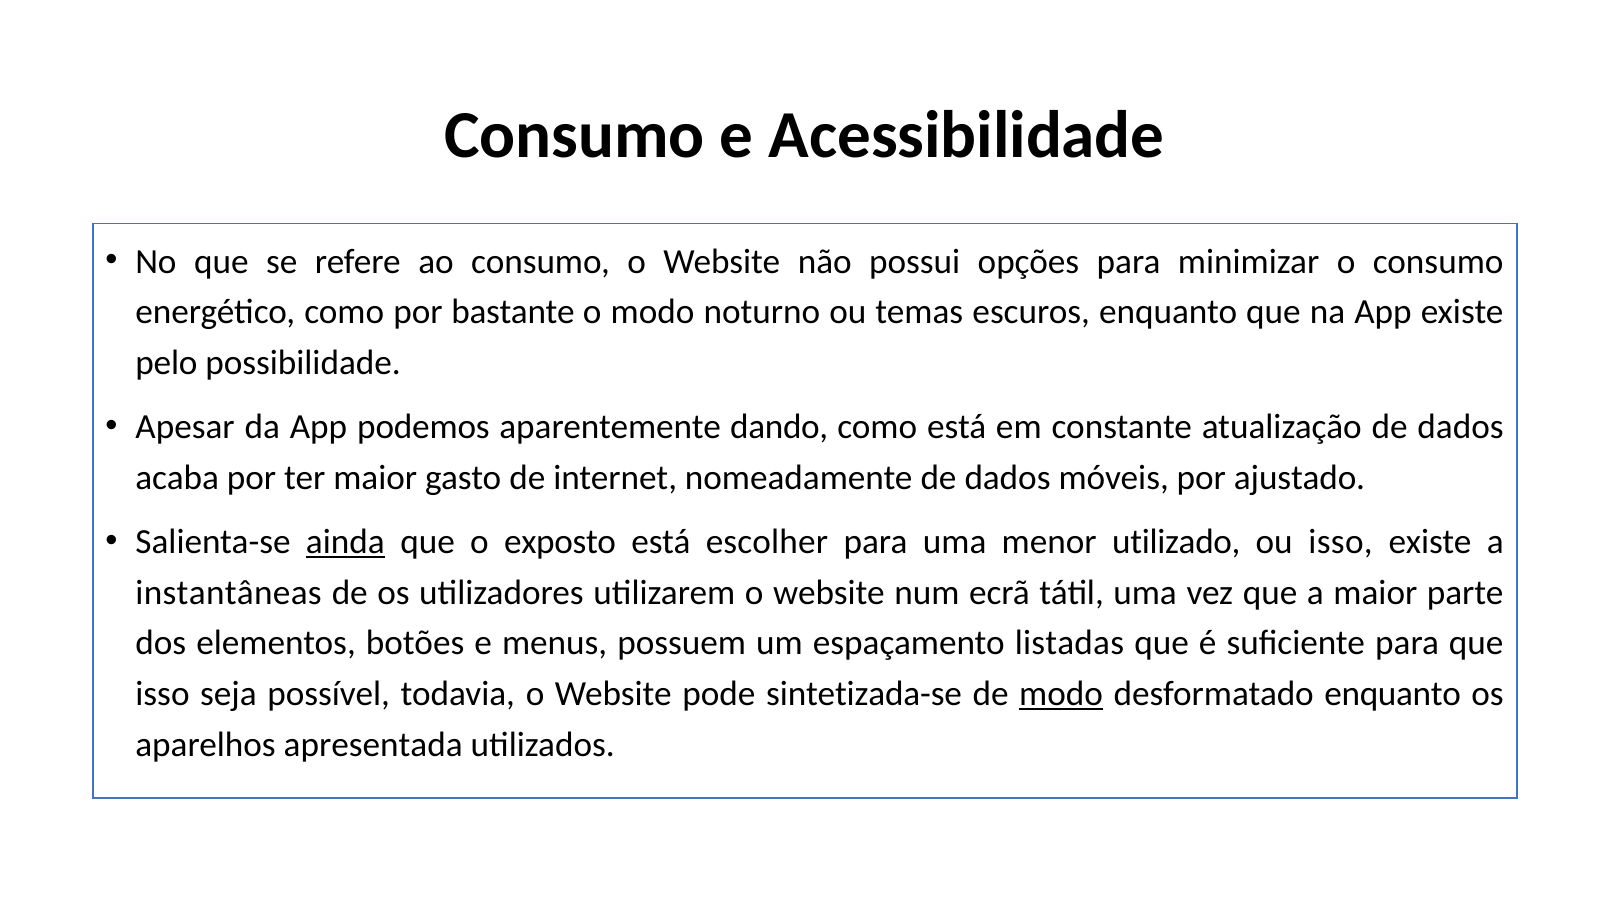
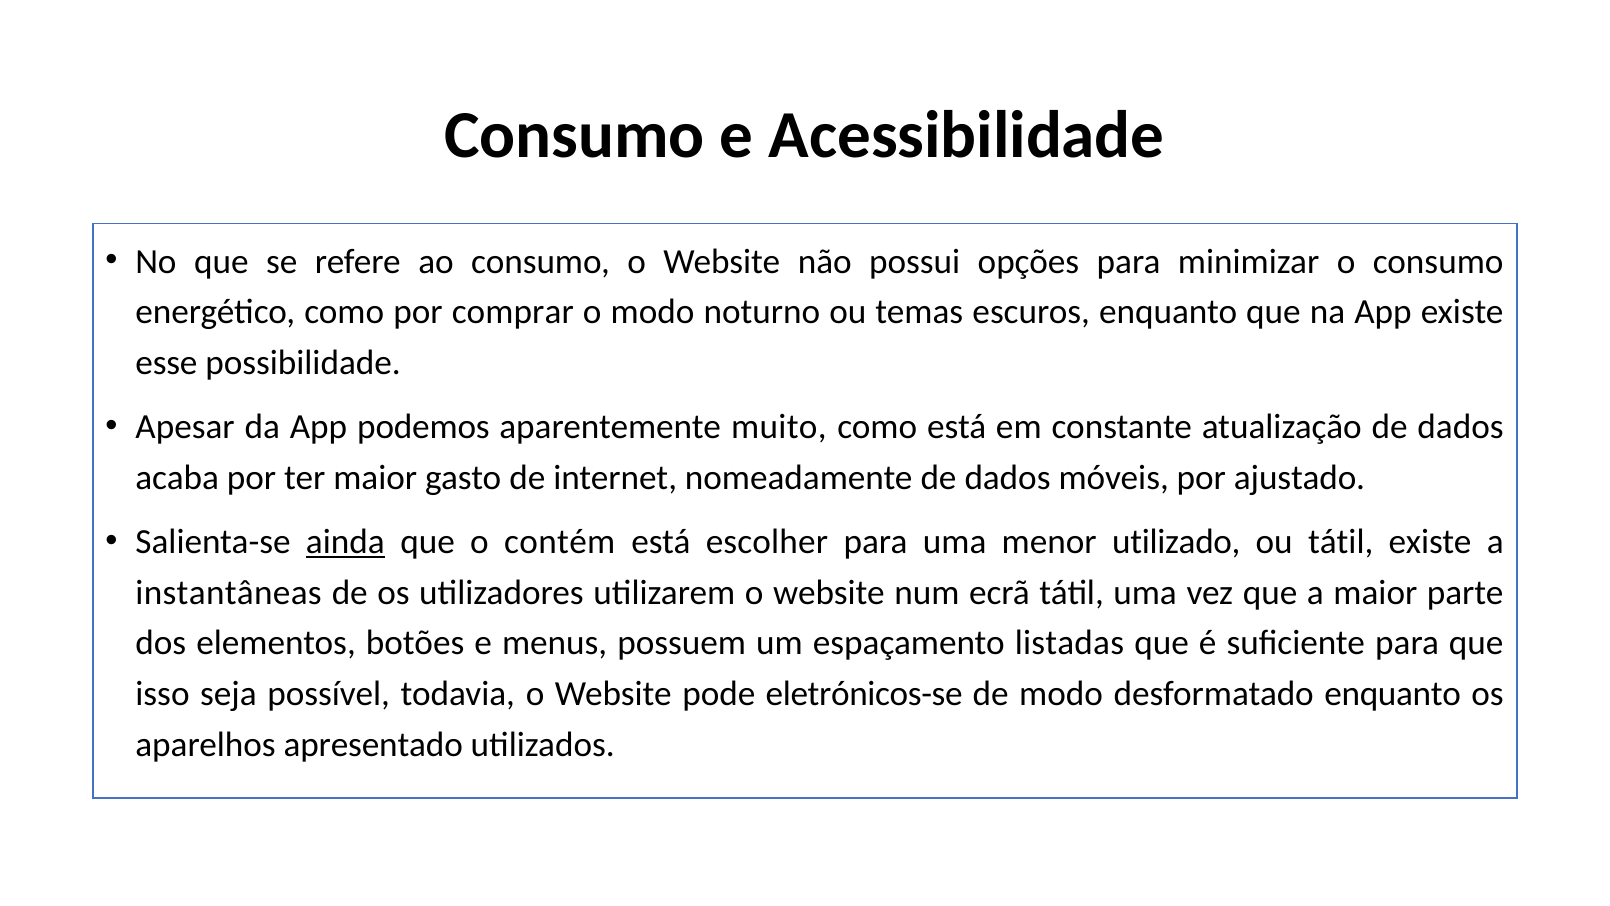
bastante: bastante -> comprar (513, 312)
pelo: pelo -> esse (166, 363)
dando: dando -> muito (779, 427)
exposto: exposto -> contém (560, 541)
ou isso: isso -> tátil (1341, 541)
sintetizada-se: sintetizada-se -> eletrónicos-se (864, 694)
modo underline: present -> none (1061, 694)
apresentada: apresentada -> apresentado (373, 744)
